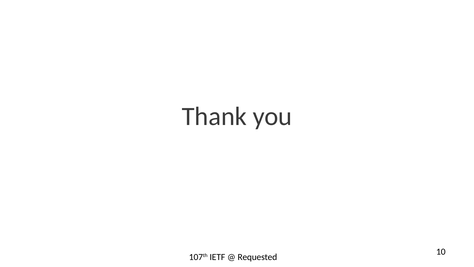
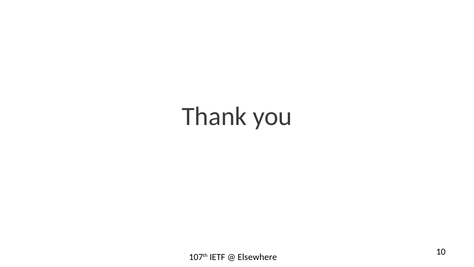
Requested: Requested -> Elsewhere (257, 257)
